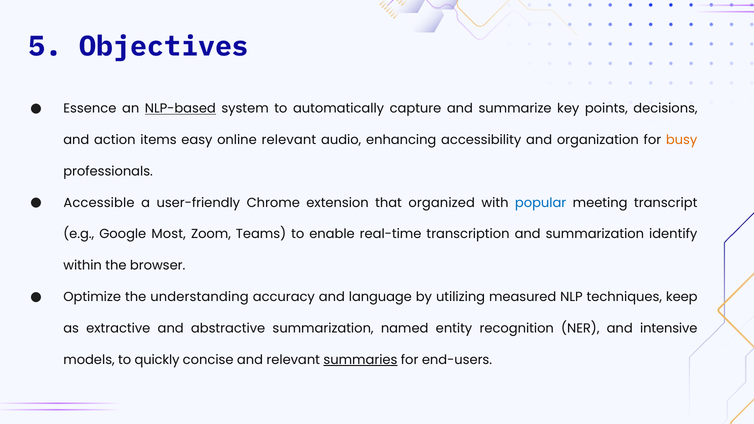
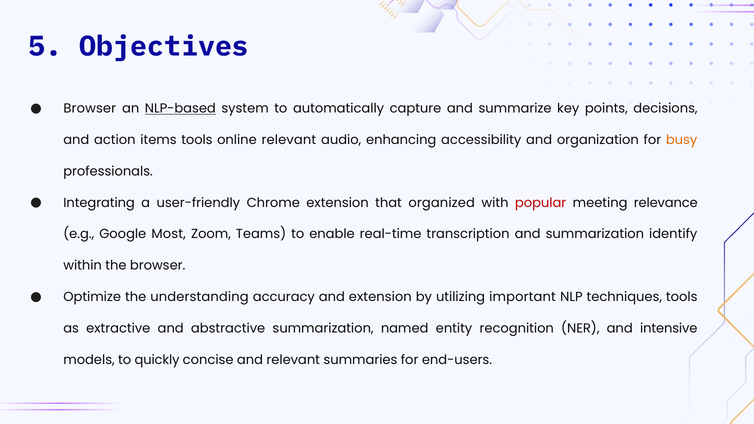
Essence: Essence -> Browser (90, 109)
items easy: easy -> tools (197, 140)
Accessible: Accessible -> Integrating (99, 203)
popular colour: blue -> red (541, 203)
transcript: transcript -> relevance (666, 203)
and language: language -> extension (380, 297)
measured: measured -> important (523, 297)
techniques keep: keep -> tools (682, 297)
summaries underline: present -> none (360, 360)
